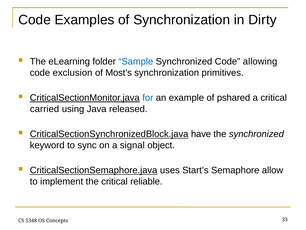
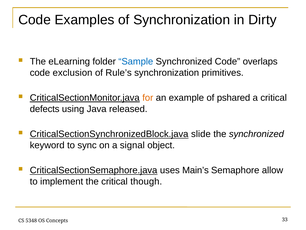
allowing: allowing -> overlaps (260, 61)
Most’s: Most’s -> Rule’s (119, 73)
for colour: blue -> orange (148, 98)
carried: carried -> defects (45, 109)
have: have -> slide (201, 134)
Start’s: Start’s -> Main’s (195, 170)
reliable: reliable -> though (146, 181)
